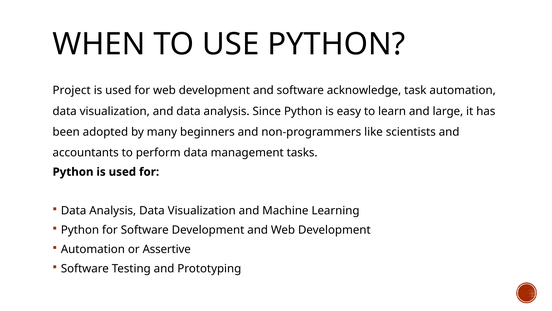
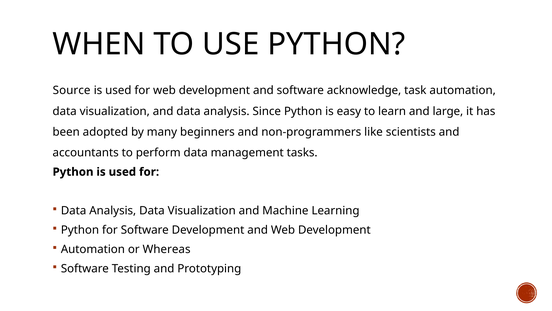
Project: Project -> Source (72, 90)
Assertive: Assertive -> Whereas (167, 249)
